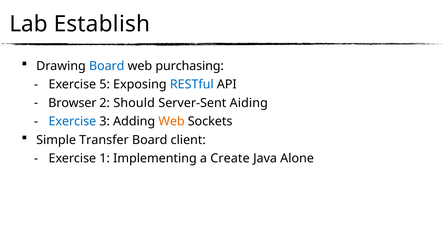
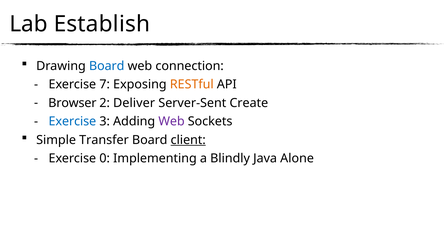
purchasing: purchasing -> connection (190, 66)
5: 5 -> 7 (105, 85)
RESTful colour: blue -> orange (192, 85)
Should: Should -> Deliver (134, 103)
Aiding: Aiding -> Create (249, 103)
Web colour: orange -> purple (172, 122)
client underline: none -> present (188, 140)
1: 1 -> 0 (105, 159)
Create: Create -> Blindly (230, 159)
